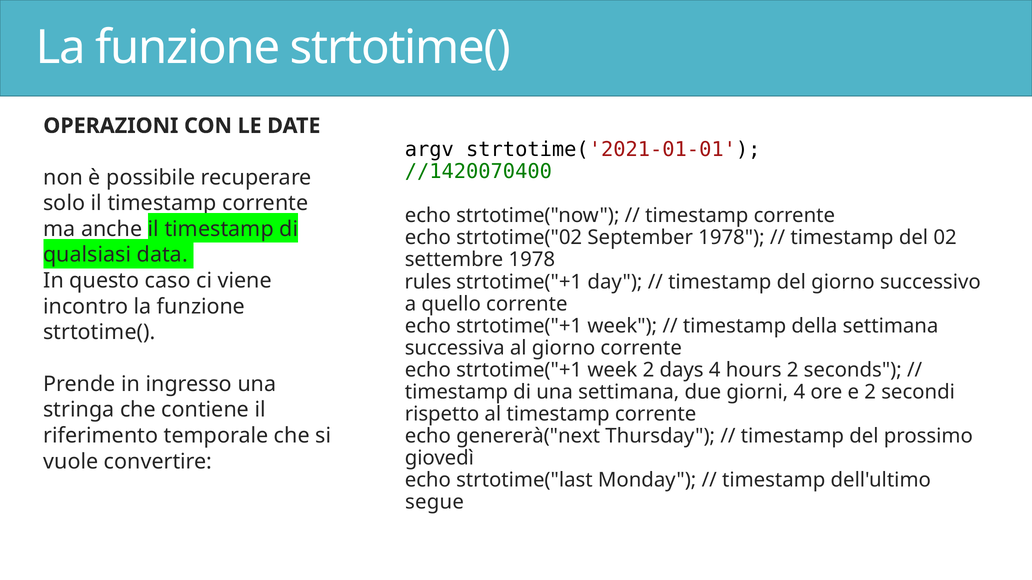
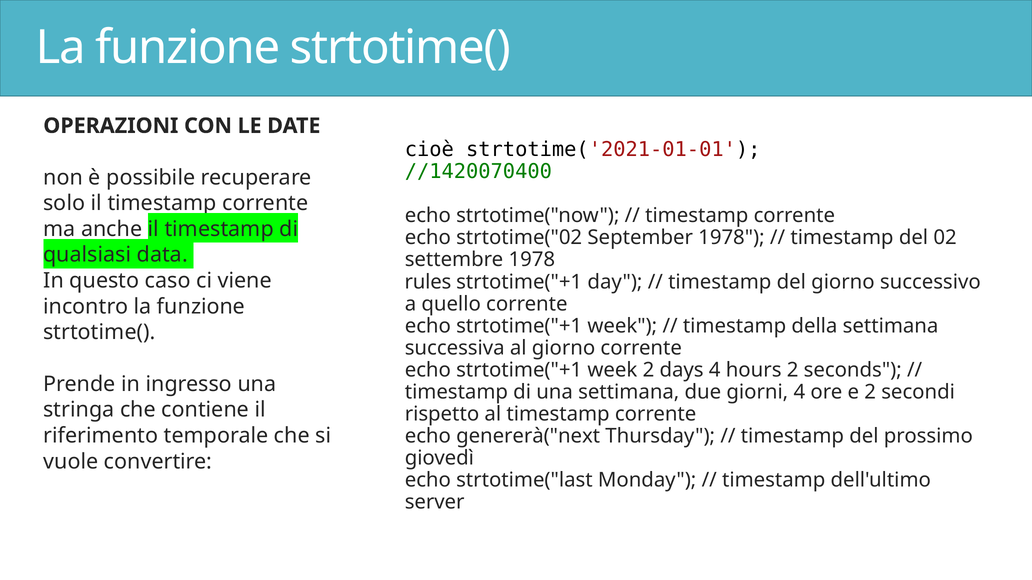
argv: argv -> cioè (429, 150)
segue: segue -> server (435, 503)
